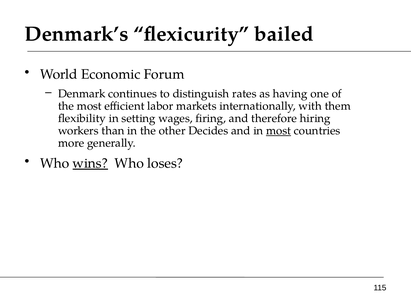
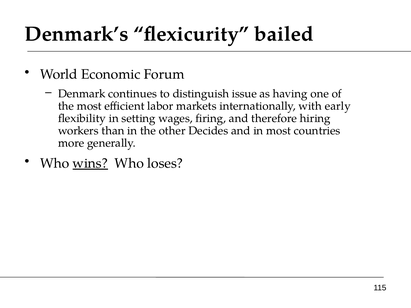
rates: rates -> issue (244, 94)
them: them -> early (338, 106)
most underline: present -> none (279, 131)
